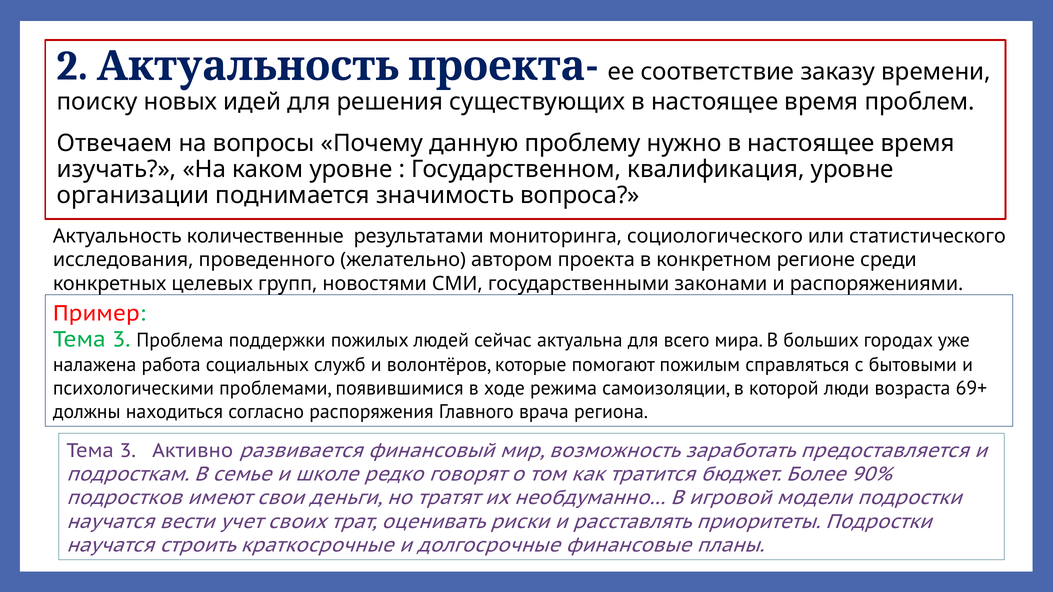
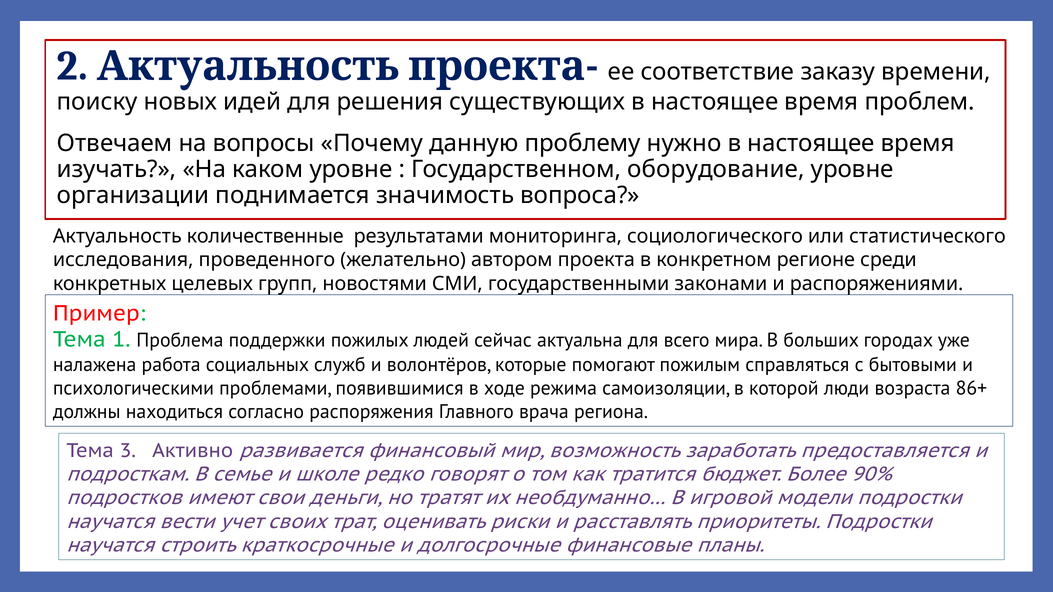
квалификация: квалификация -> оборудование (716, 169)
3: 3 -> 1 (121, 340)
69+: 69+ -> 86+ (971, 388)
